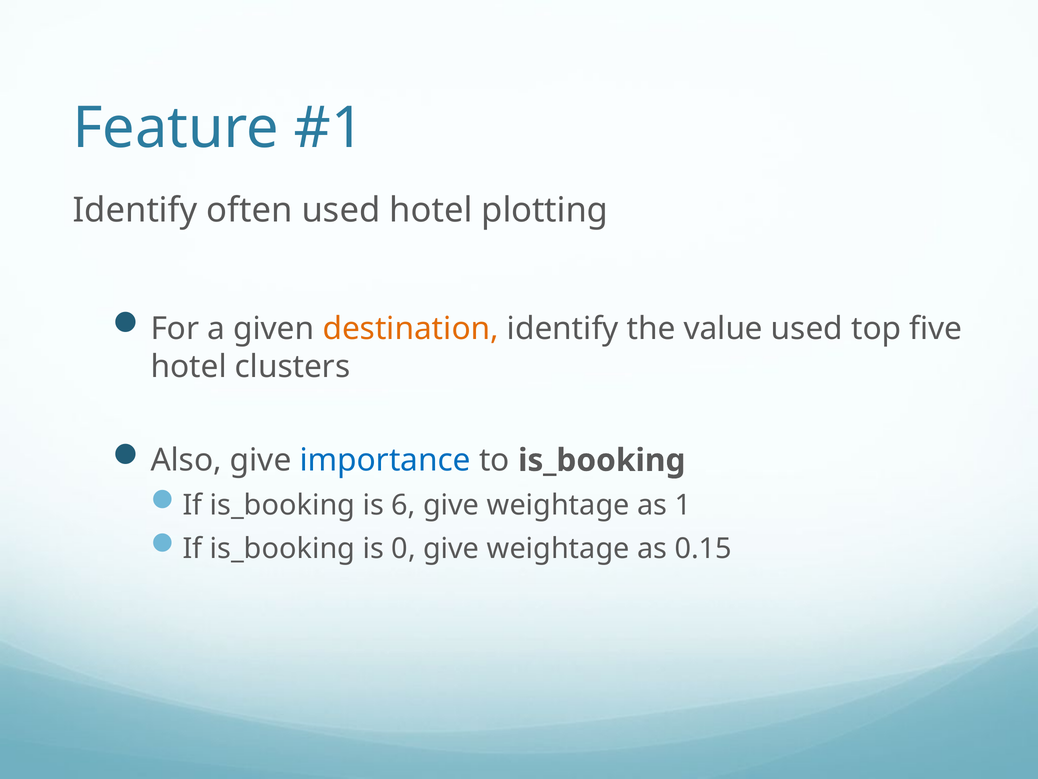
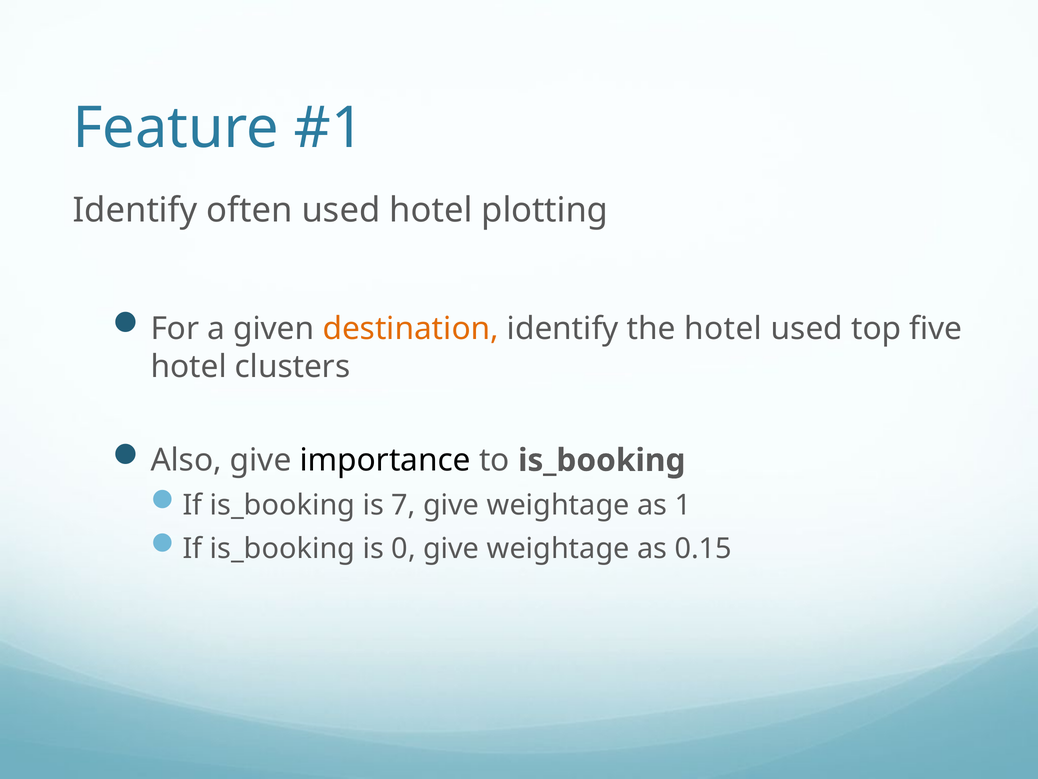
the value: value -> hotel (723, 329)
importance colour: blue -> black (385, 460)
6: 6 -> 7 (404, 505)
